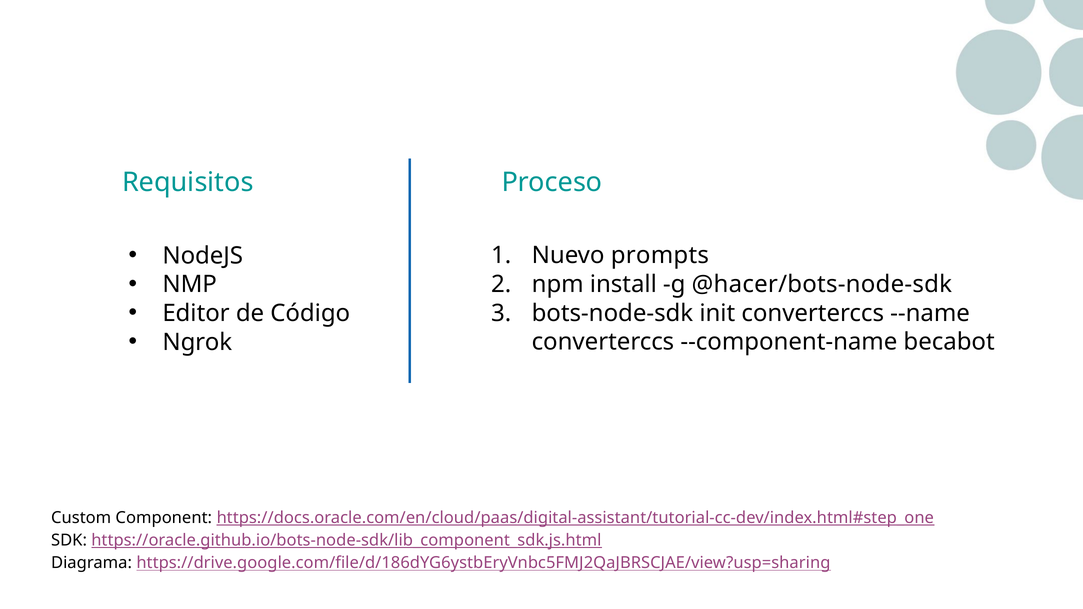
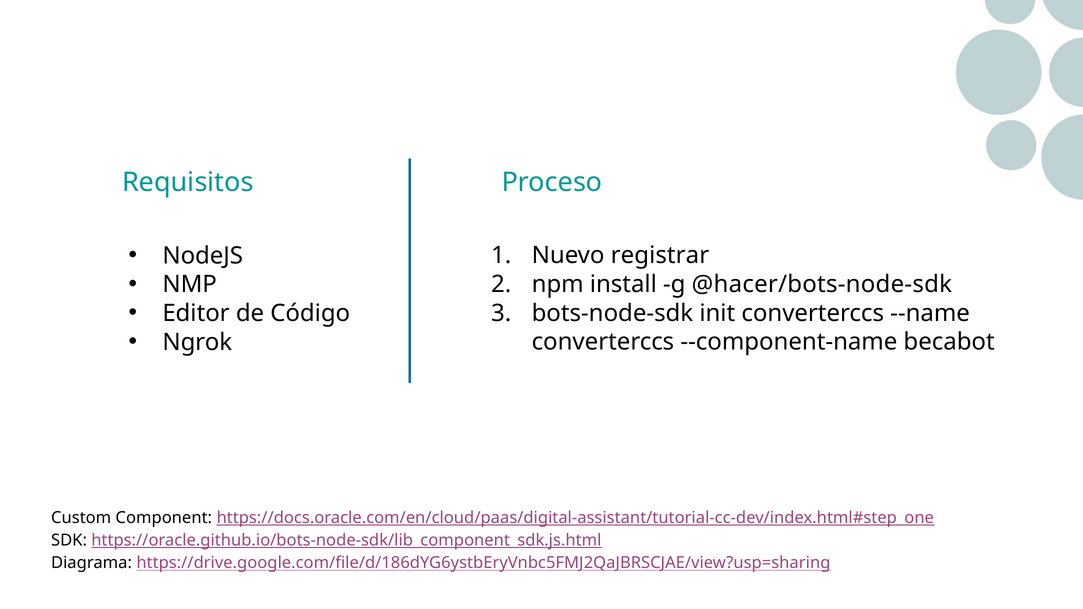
prompts: prompts -> registrar (660, 255)
